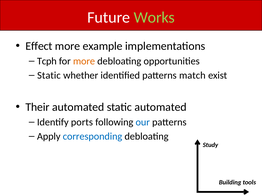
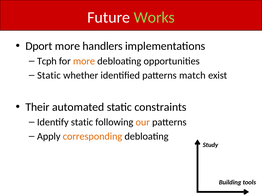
Effect: Effect -> Dport (39, 46)
example: example -> handlers (103, 46)
static automated: automated -> constraints (161, 107)
Identify ports: ports -> static (82, 122)
our colour: blue -> orange (143, 122)
corresponding colour: blue -> orange (93, 137)
